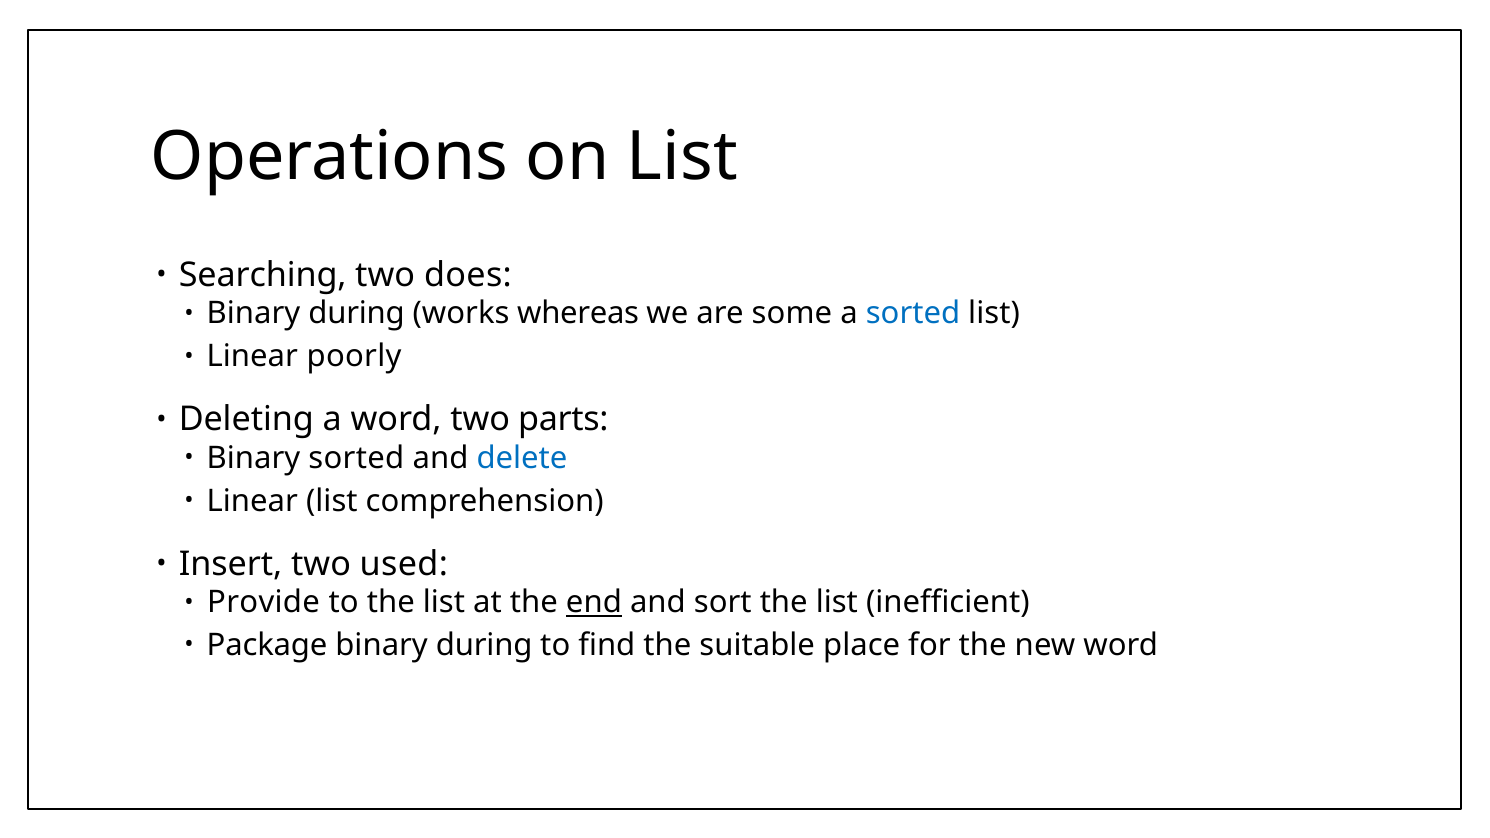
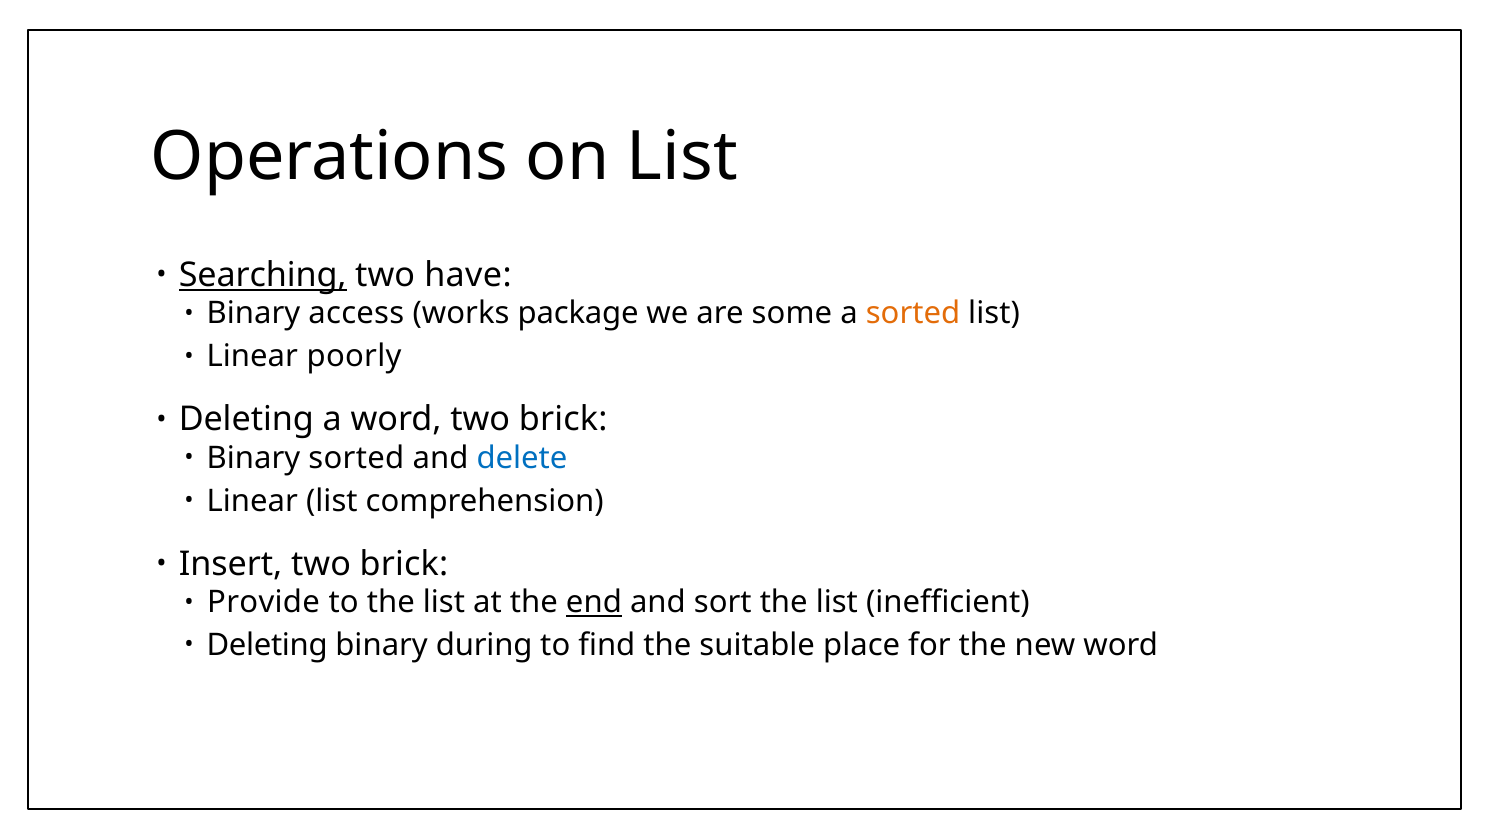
Searching underline: none -> present (263, 275)
does: does -> have (468, 275)
during: during -> access (356, 314)
whereas: whereas -> package (578, 314)
sorted colour: blue -> orange (913, 314)
word two parts: parts -> brick (563, 420)
Insert two used: used -> brick (404, 564)
Package: Package -> Deleting (267, 645)
